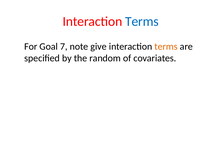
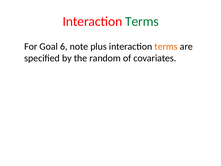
Terms colour: blue -> green (142, 21)
7: 7 -> 6 (64, 46)
give: give -> plus (99, 46)
